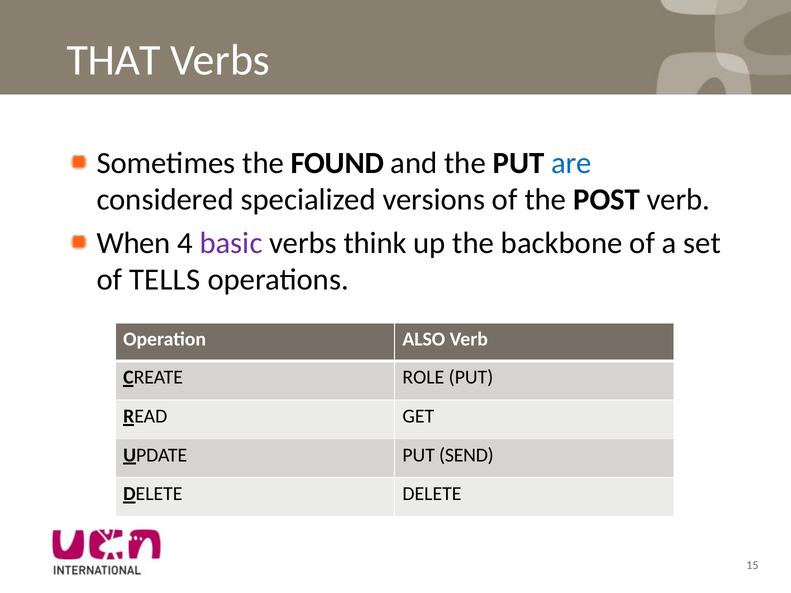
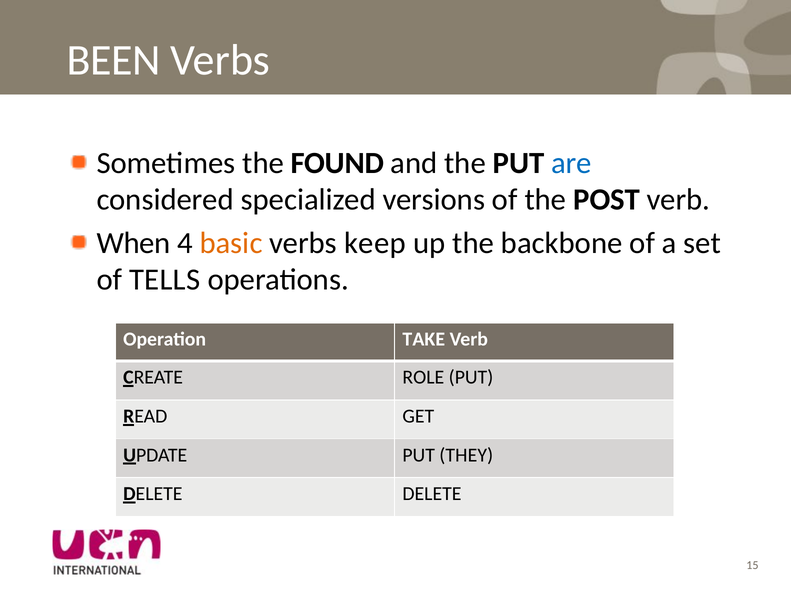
THAT: THAT -> BEEN (114, 60)
basic colour: purple -> orange (231, 243)
think: think -> keep (375, 243)
ALSO: ALSO -> TAKE (424, 339)
SEND: SEND -> THEY (466, 455)
